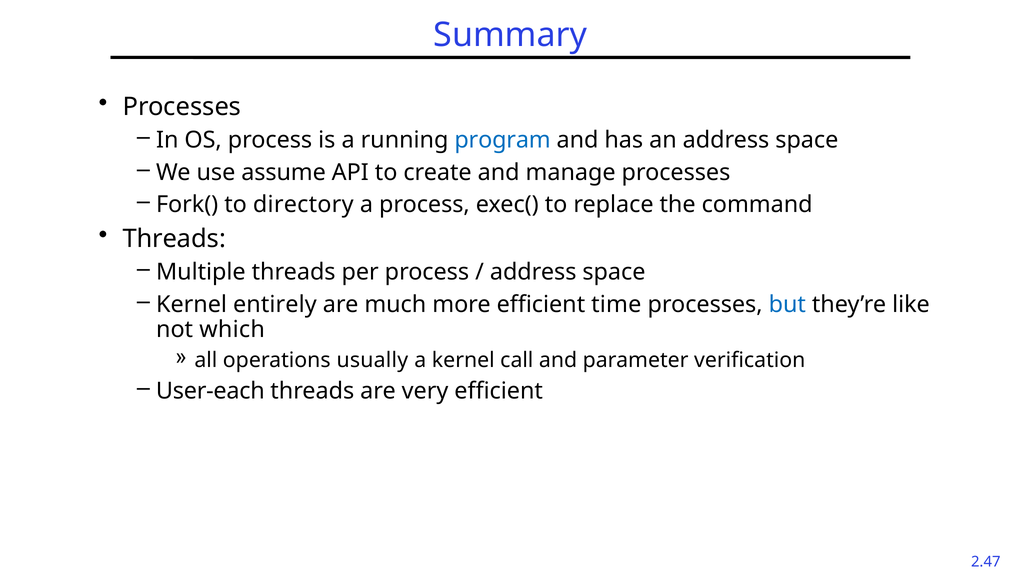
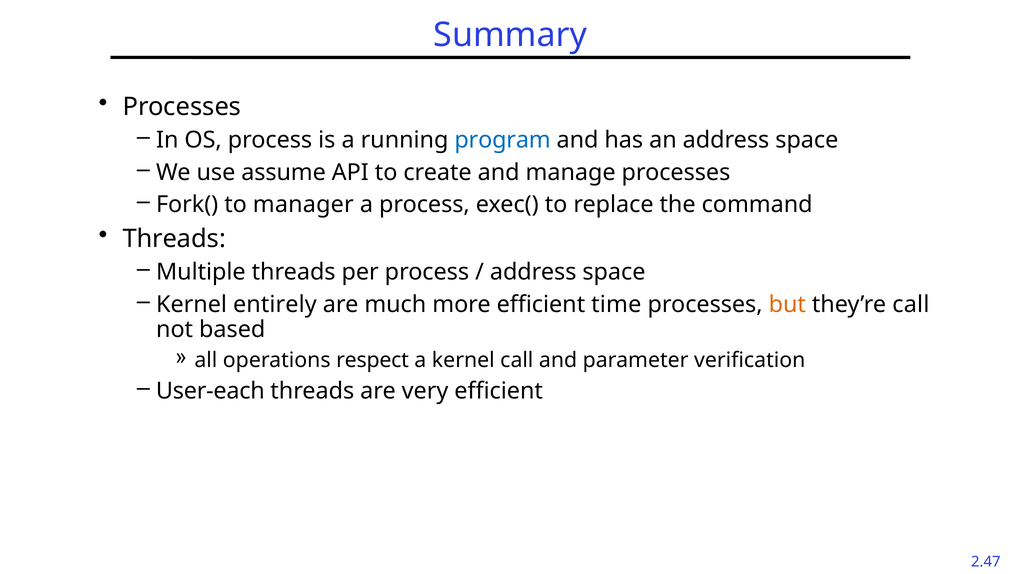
directory: directory -> manager (303, 205)
but colour: blue -> orange (787, 304)
they’re like: like -> call (911, 304)
which: which -> based (232, 330)
usually: usually -> respect (373, 360)
